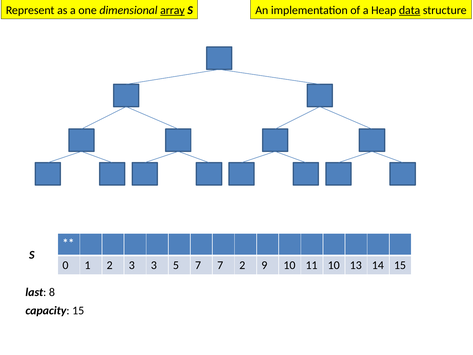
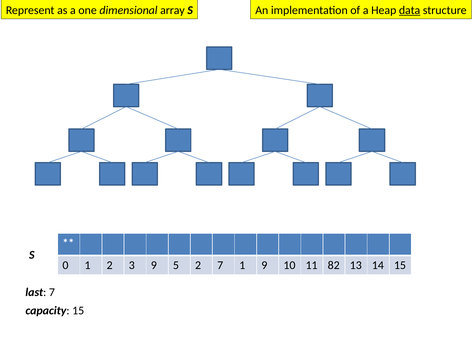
array underline: present -> none (172, 10)
3 3: 3 -> 9 (154, 265)
5 7: 7 -> 2 (198, 265)
7 2: 2 -> 1 (242, 265)
11 10: 10 -> 82 (334, 265)
last 8: 8 -> 7 (52, 292)
